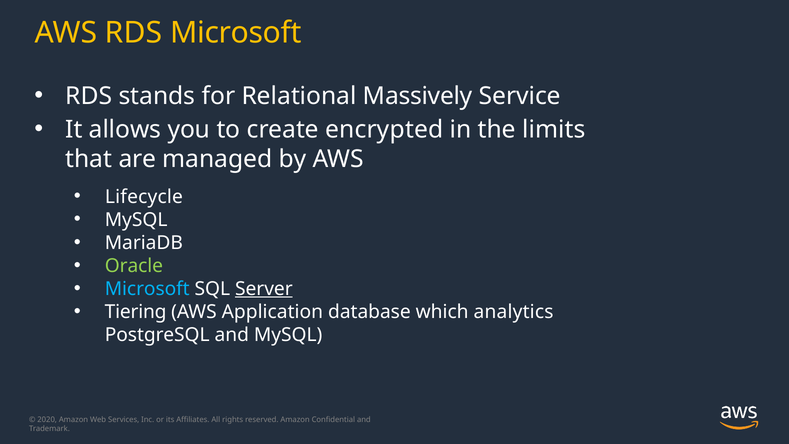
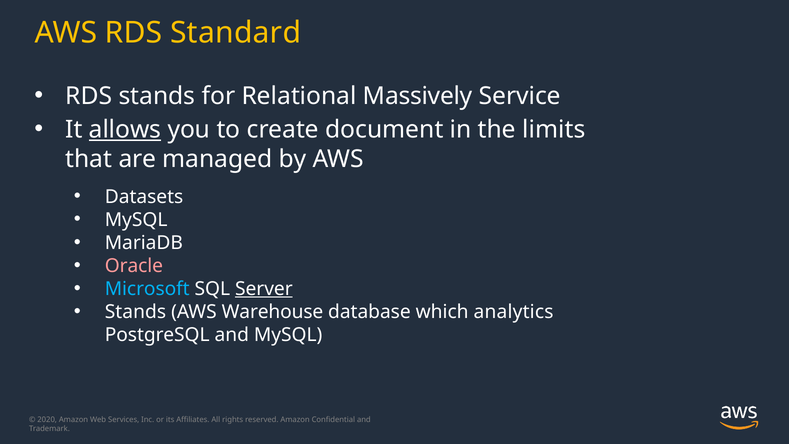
RDS Microsoft: Microsoft -> Standard (236, 33)
allows underline: none -> present (125, 130)
encrypted: encrypted -> document (384, 130)
Lifecycle: Lifecycle -> Datasets (144, 197)
Oracle colour: light green -> pink (134, 266)
Tiering: Tiering -> Stands (135, 312)
Application: Application -> Warehouse (272, 312)
